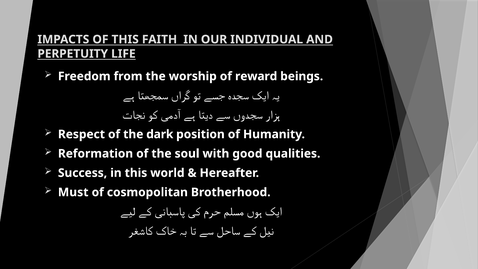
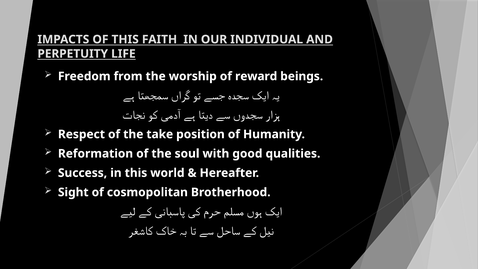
dark: dark -> take (160, 134)
Must: Must -> Sight (73, 192)
